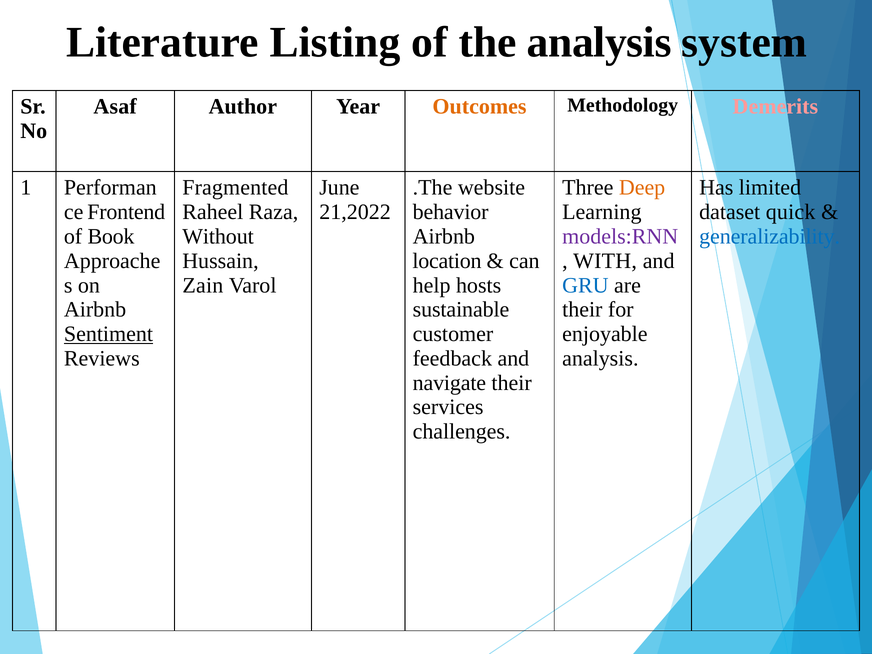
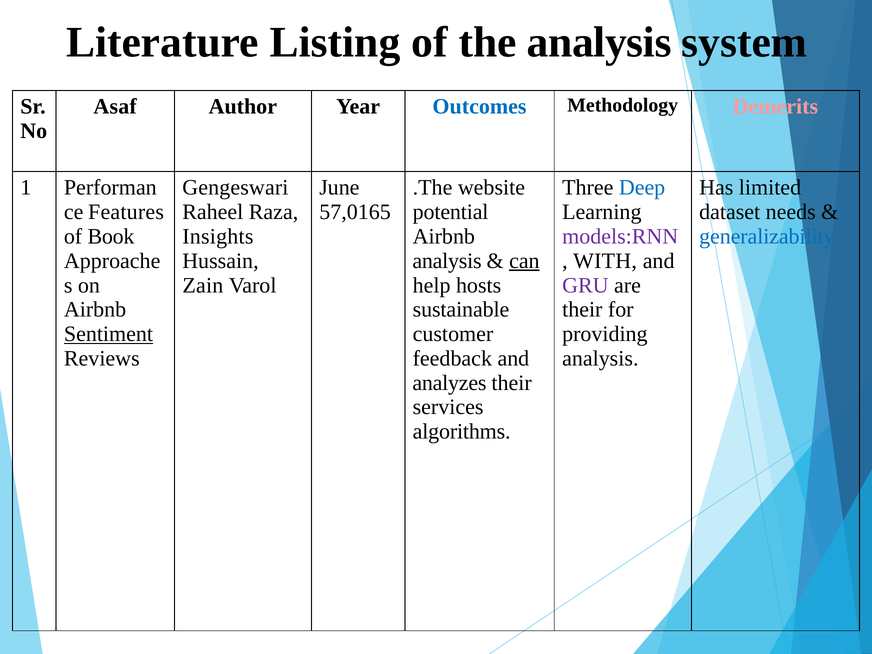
Outcomes colour: orange -> blue (480, 107)
Fragmented: Fragmented -> Gengeswari (235, 188)
Deep colour: orange -> blue (642, 188)
Frontend: Frontend -> Features (126, 212)
21,2022: 21,2022 -> 57,0165 (355, 212)
behavior: behavior -> potential (451, 212)
quick: quick -> needs (791, 212)
Without: Without -> Insights (218, 236)
location: location -> analysis (447, 261)
can underline: none -> present (524, 261)
GRU colour: blue -> purple (585, 285)
enjoyable: enjoyable -> providing (605, 334)
navigate: navigate -> analyzes (449, 383)
challenges: challenges -> algorithms (462, 432)
